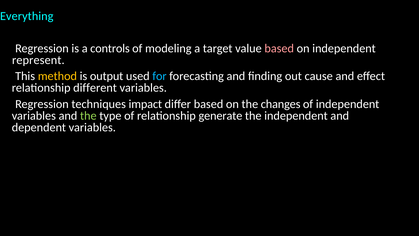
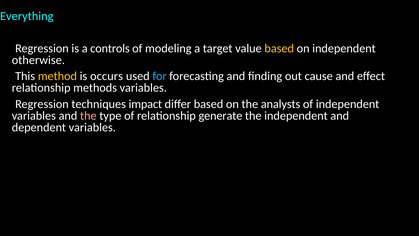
based colour: pink -> yellow (279, 48)
represent: represent -> otherwise (38, 60)
output: output -> occurs (107, 76)
different: different -> methods (95, 88)
changes: changes -> analysts (281, 104)
the colour: light green -> pink (88, 116)
